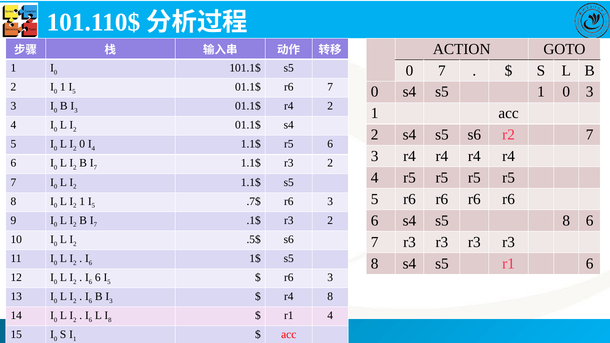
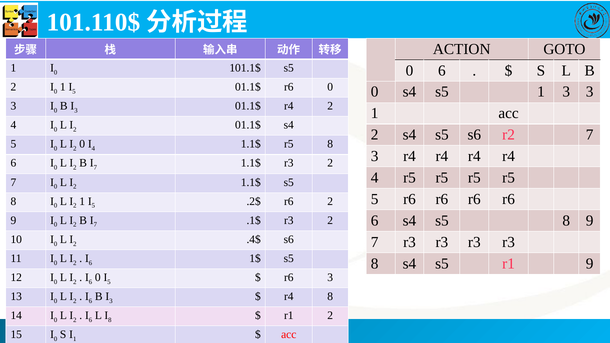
0 7: 7 -> 6 (442, 71)
r6 7: 7 -> 0 (330, 87)
1 0: 0 -> 3 (566, 92)
r5 6: 6 -> 8 (330, 144)
.7$: .7$ -> .2$ (254, 201)
3: 3 -> 2 (330, 201)
8 6: 6 -> 9 (590, 221)
.5$: .5$ -> .4$ (254, 240)
r1 6: 6 -> 9 (590, 264)
6: 6 -> 0 (98, 278)
r1 4: 4 -> 2 (330, 316)
